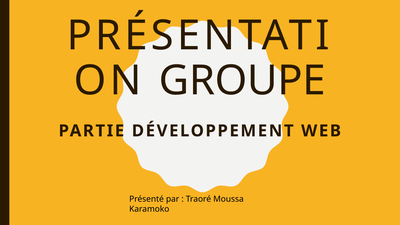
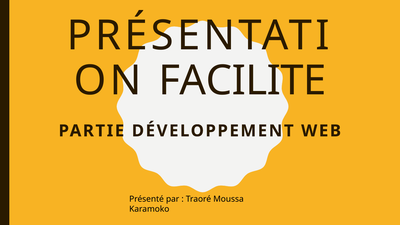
GROUPE: GROUPE -> FACILITE (242, 81)
